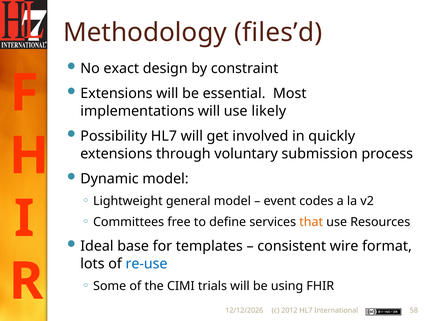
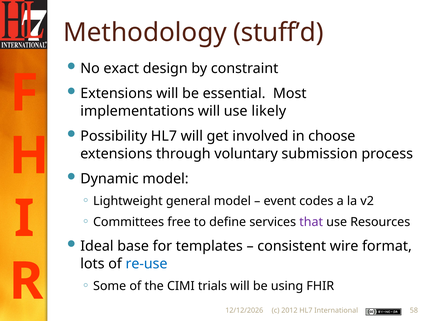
files’d: files’d -> stuff’d (278, 33)
quickly: quickly -> choose (332, 136)
that colour: orange -> purple (311, 222)
